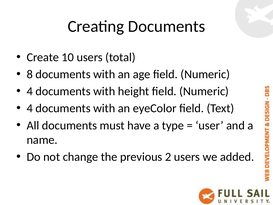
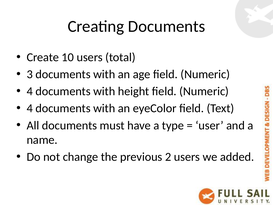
8: 8 -> 3 (30, 74)
